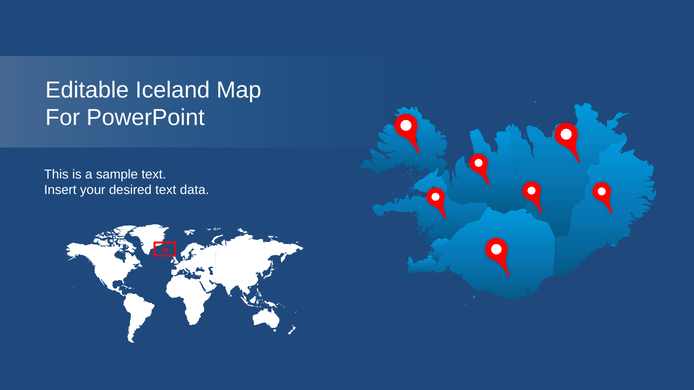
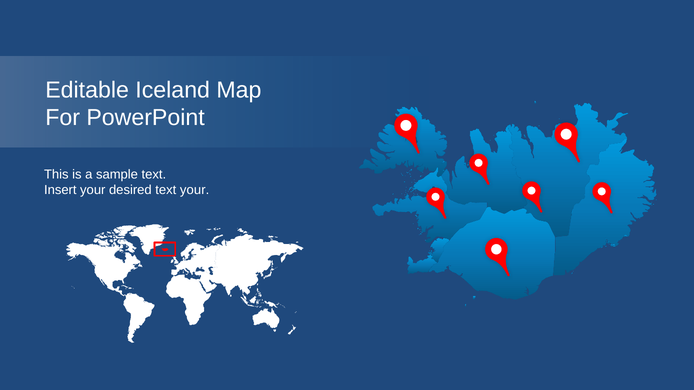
text data: data -> your (195, 190)
